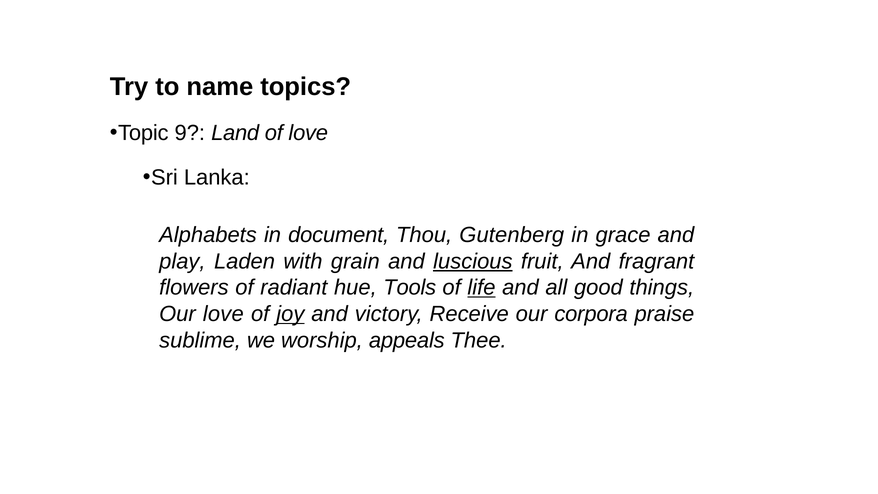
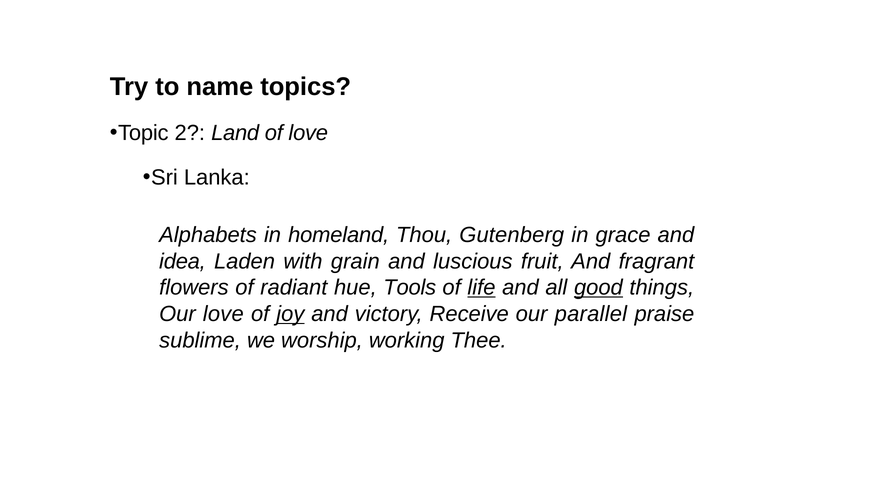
9: 9 -> 2 (190, 133)
document: document -> homeland (339, 235)
play: play -> idea (182, 261)
luscious underline: present -> none (473, 261)
good underline: none -> present (598, 288)
corpora: corpora -> parallel (591, 314)
appeals: appeals -> working (407, 340)
